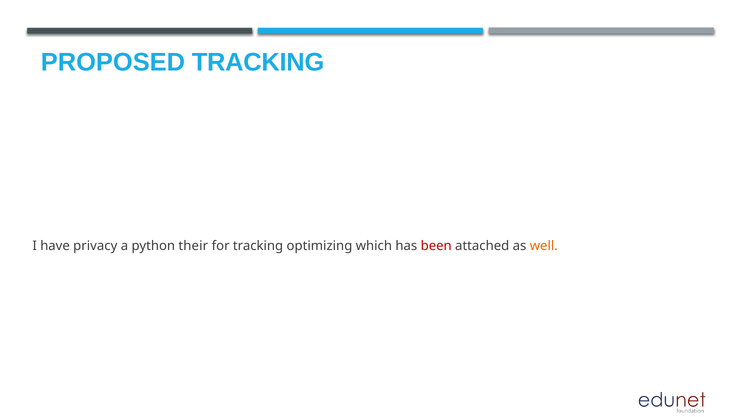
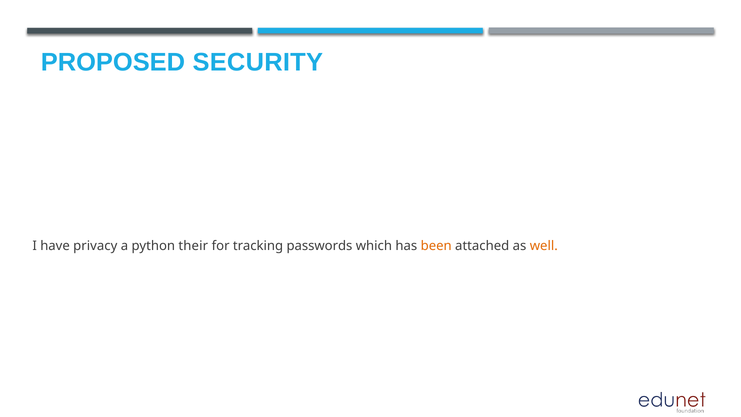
PROPOSED TRACKING: TRACKING -> SECURITY (258, 62)
optimizing: optimizing -> passwords (319, 246)
been colour: red -> orange (436, 246)
